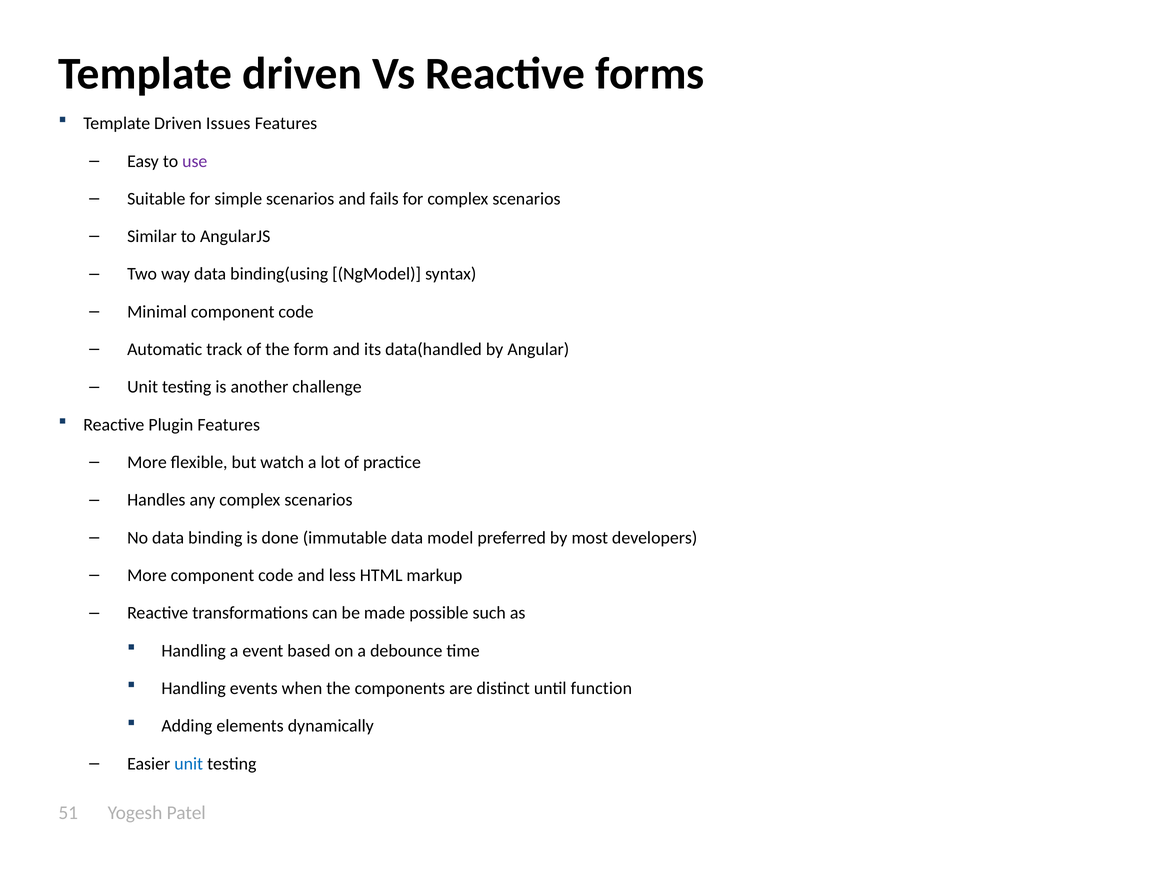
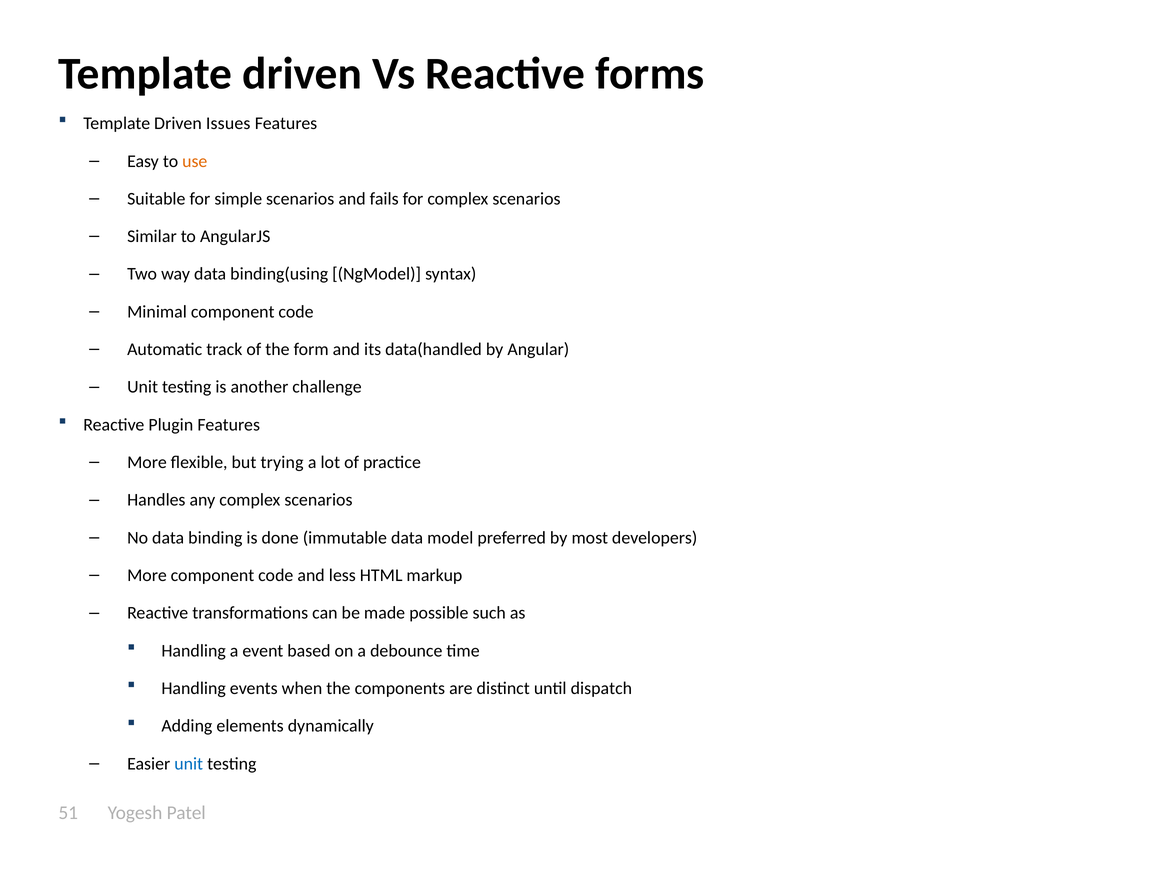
use colour: purple -> orange (195, 161)
watch: watch -> trying (282, 462)
function: function -> dispatch (601, 688)
